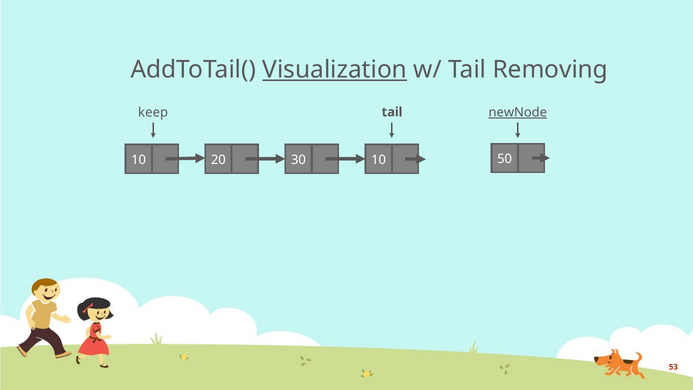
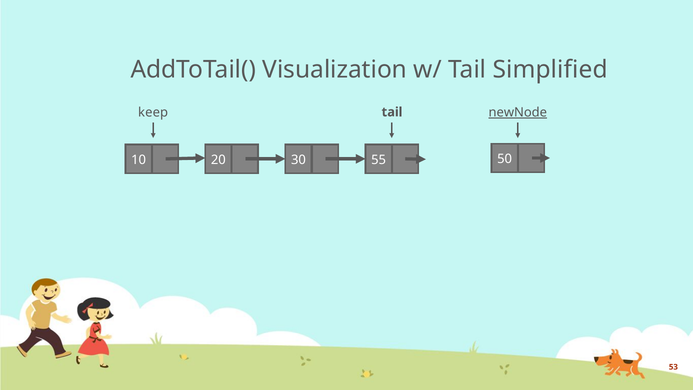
Visualization underline: present -> none (335, 70)
Removing: Removing -> Simplified (550, 70)
30 10: 10 -> 55 (379, 160)
